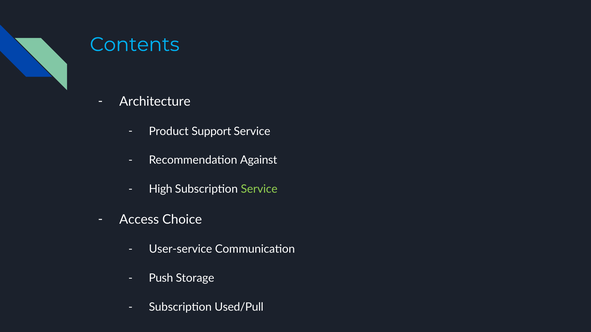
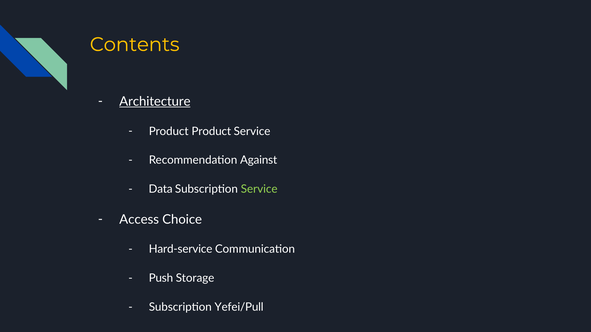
Contents colour: light blue -> yellow (135, 45)
Architecture underline: none -> present (155, 102)
Product Support: Support -> Product (211, 131)
High: High -> Data (161, 189)
User-service: User-service -> Hard-service (181, 250)
Used/Pull: Used/Pull -> Yefei/Pull (239, 307)
